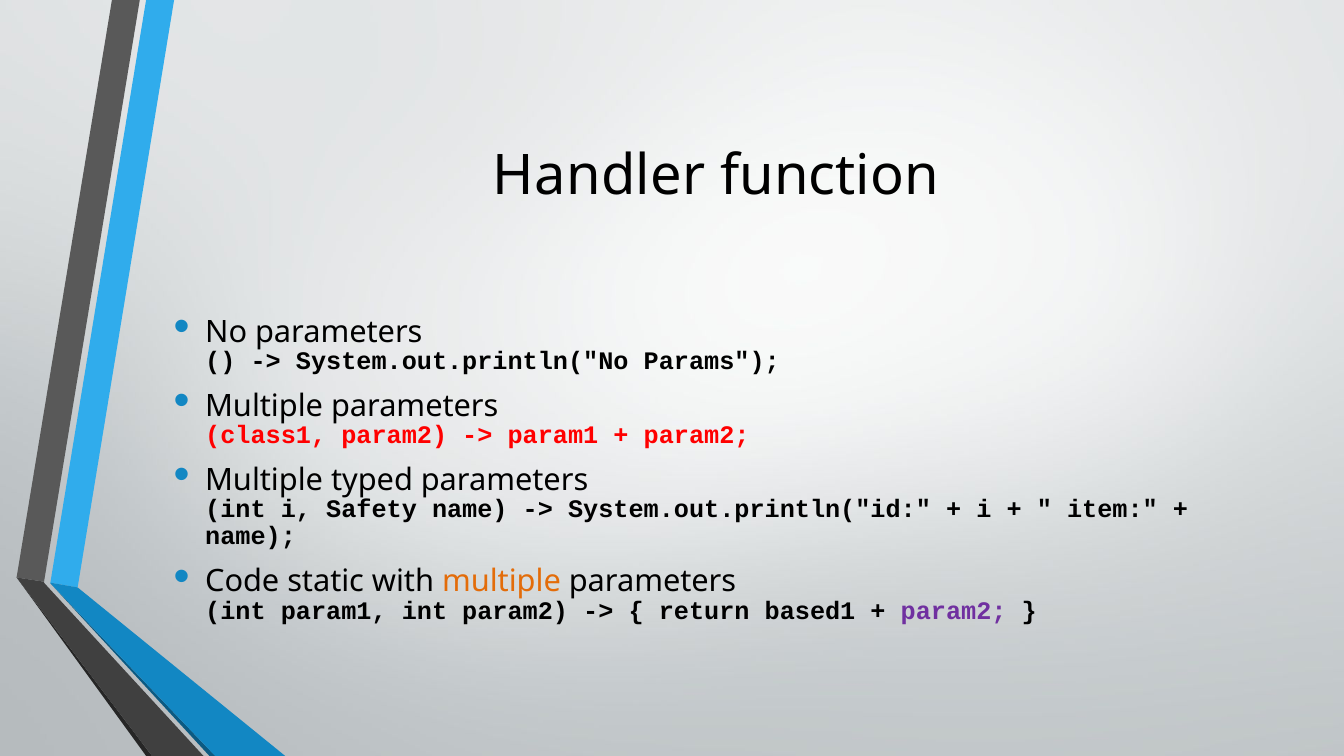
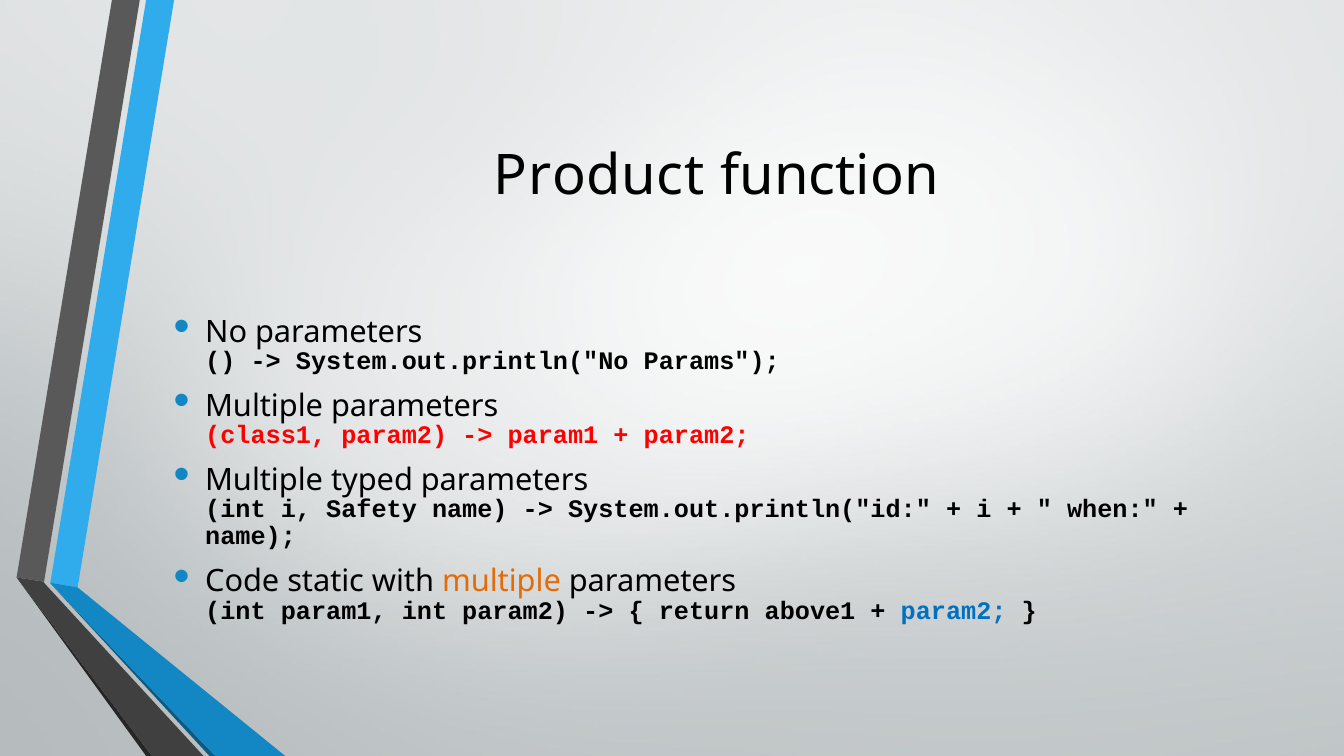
Handler: Handler -> Product (599, 176)
item: item -> when (1112, 509)
based1: based1 -> above1 (810, 611)
param2 colour: purple -> blue (954, 611)
